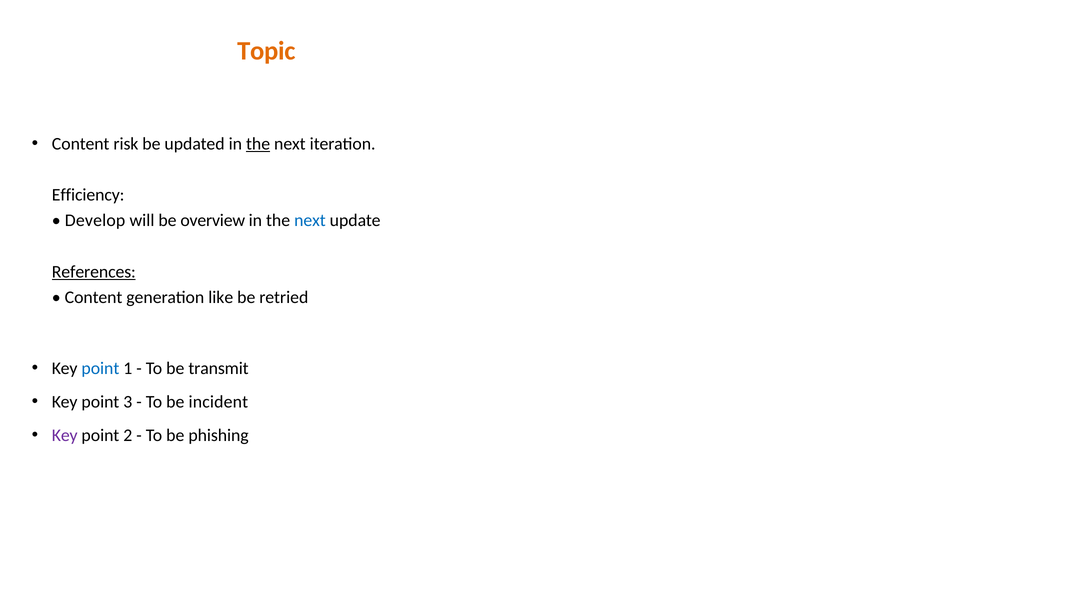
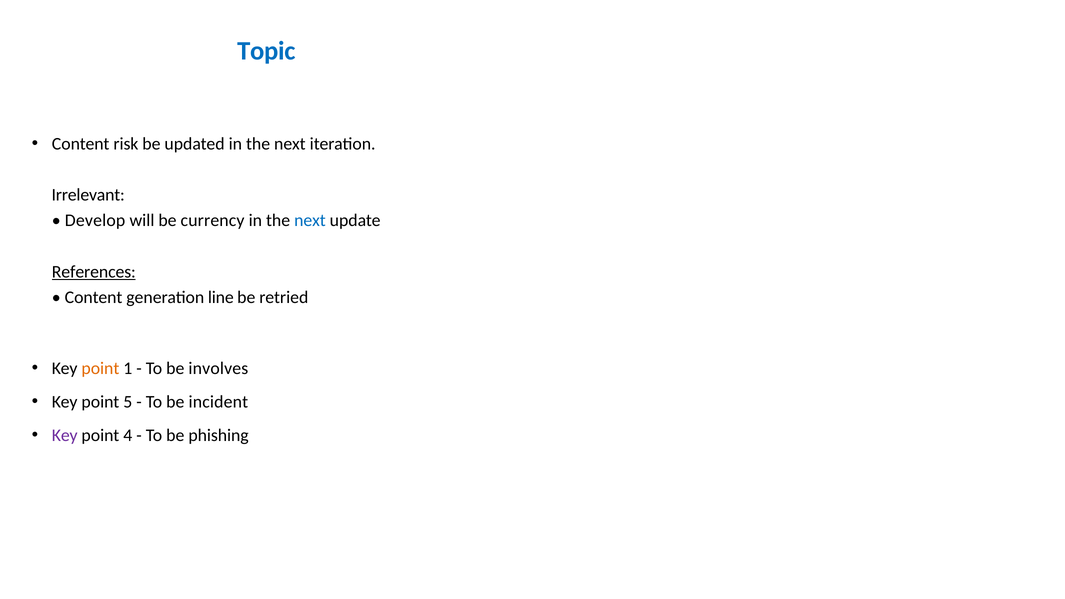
Topic colour: orange -> blue (266, 51)
the underline: present -> none (258, 144)
Efficiency: Efficiency -> Irrelevant (88, 195)
overview: overview -> currency (213, 221)
like: like -> line (221, 297)
point colour: blue -> orange (100, 368)
transmit: transmit -> involves (218, 368)
3: 3 -> 5 (128, 402)
2: 2 -> 4 (128, 435)
